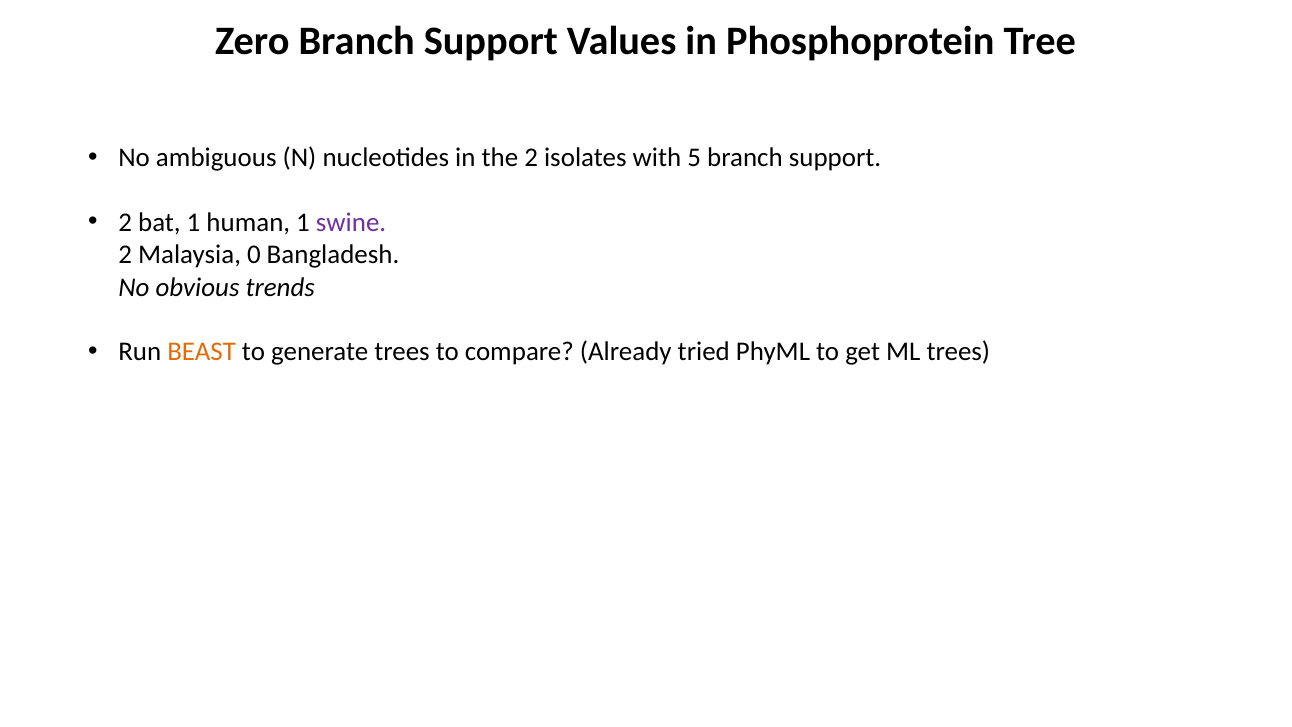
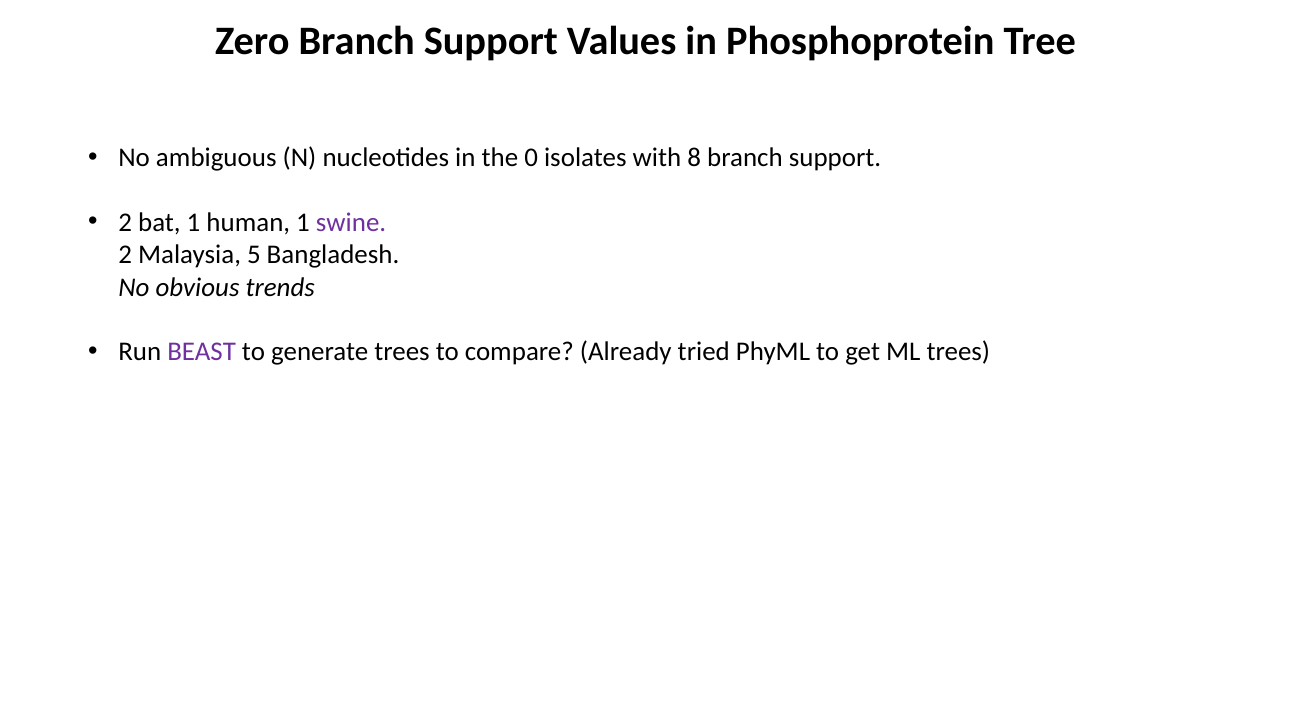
the 2: 2 -> 0 (531, 158)
5: 5 -> 8 (694, 158)
0: 0 -> 5 (254, 255)
BEAST colour: orange -> purple (202, 352)
